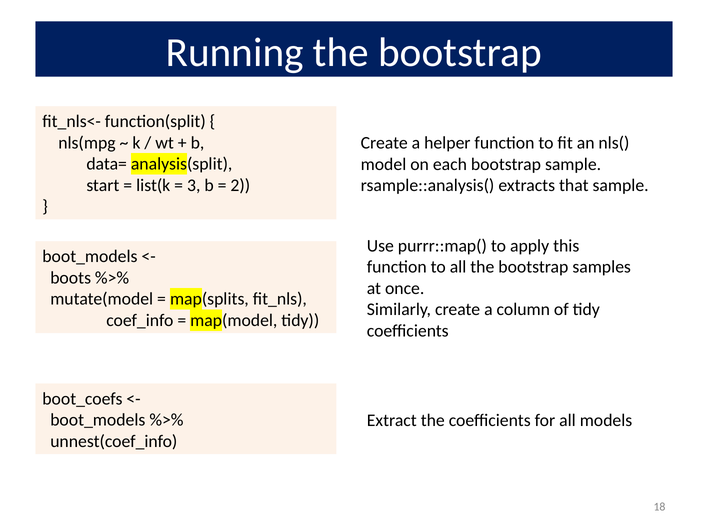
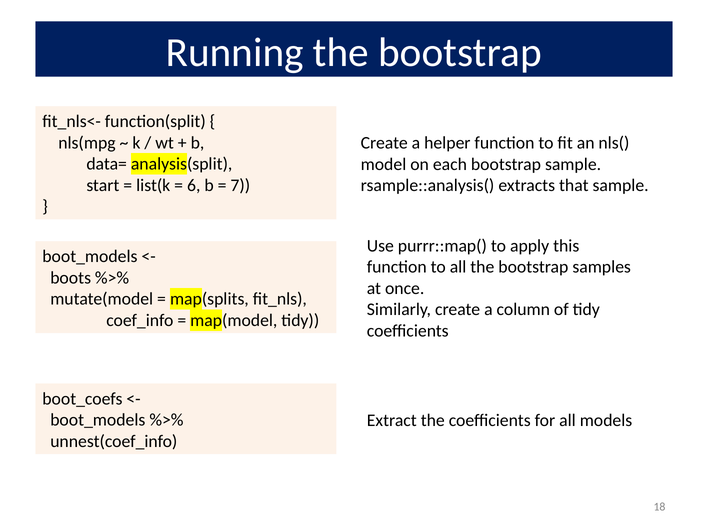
3: 3 -> 6 (194, 185)
2: 2 -> 7 (240, 185)
